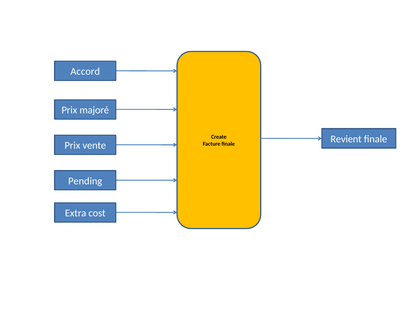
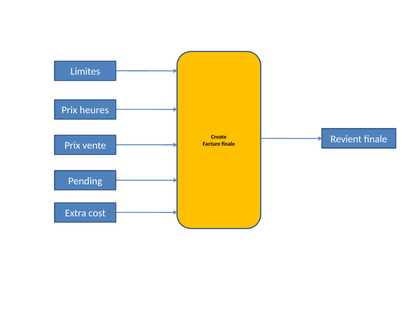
Accord: Accord -> Limites (85, 72)
majoré: majoré -> heures (94, 110)
